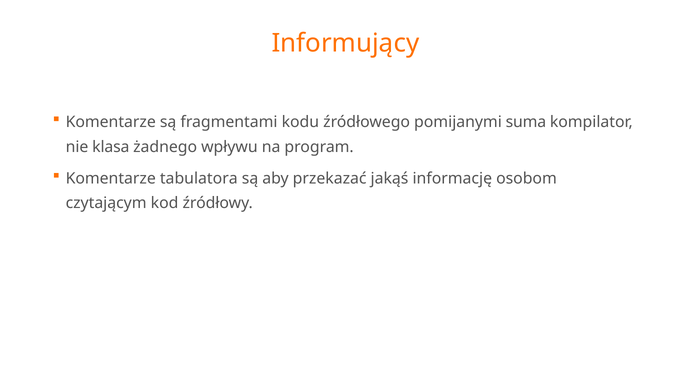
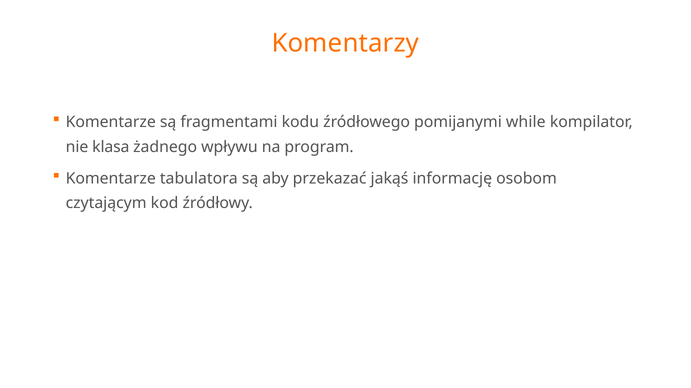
Informujący: Informujący -> Komentarzy (345, 43)
suma: suma -> while (526, 122)
